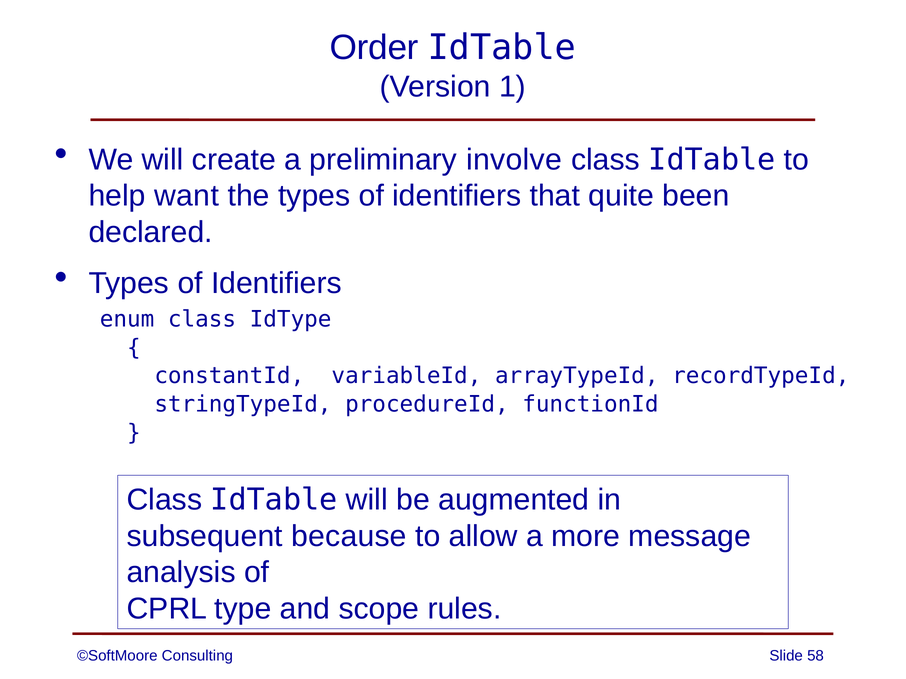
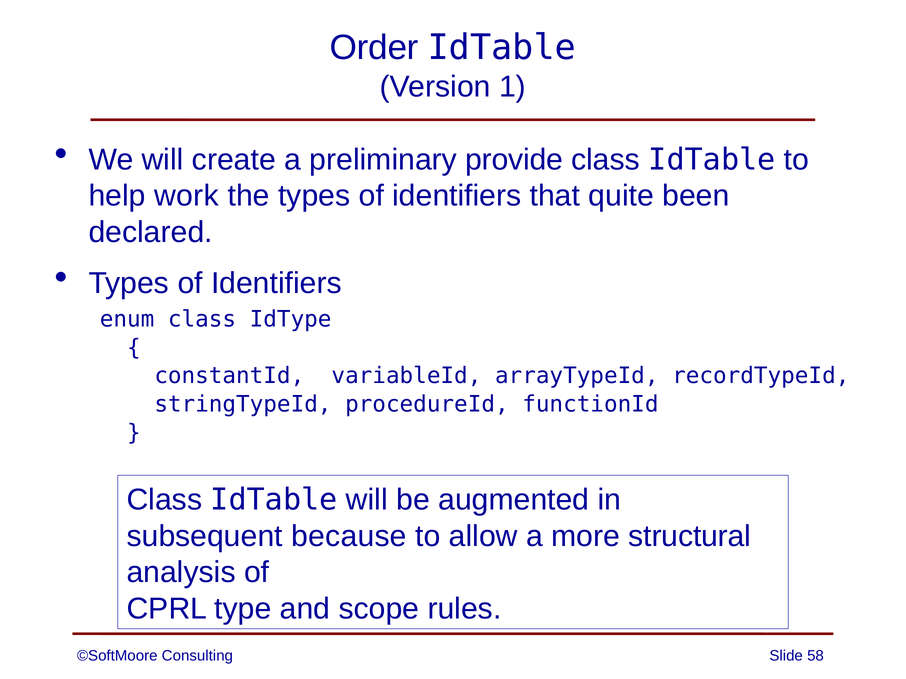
involve: involve -> provide (514, 160)
want: want -> work (187, 196)
message: message -> structural (690, 537)
